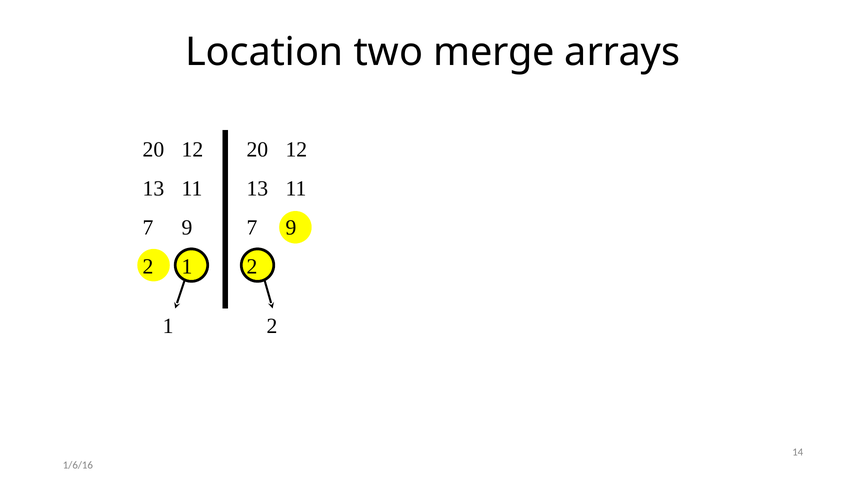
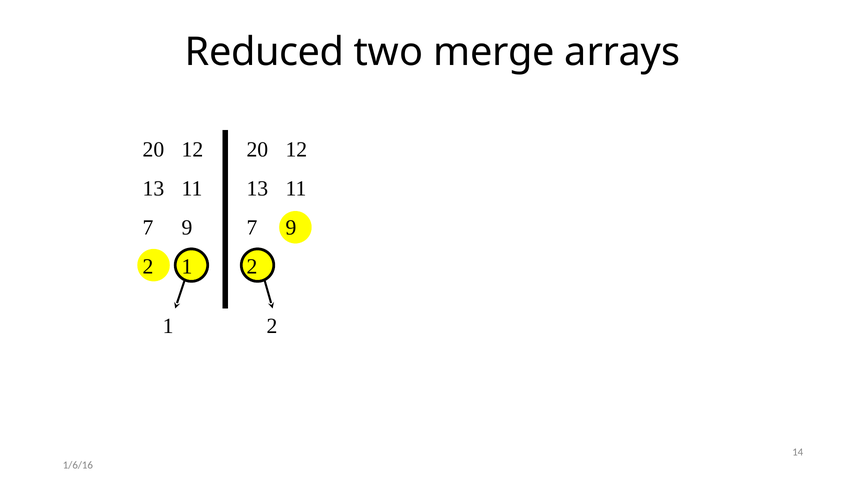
Location: Location -> Reduced (264, 52)
